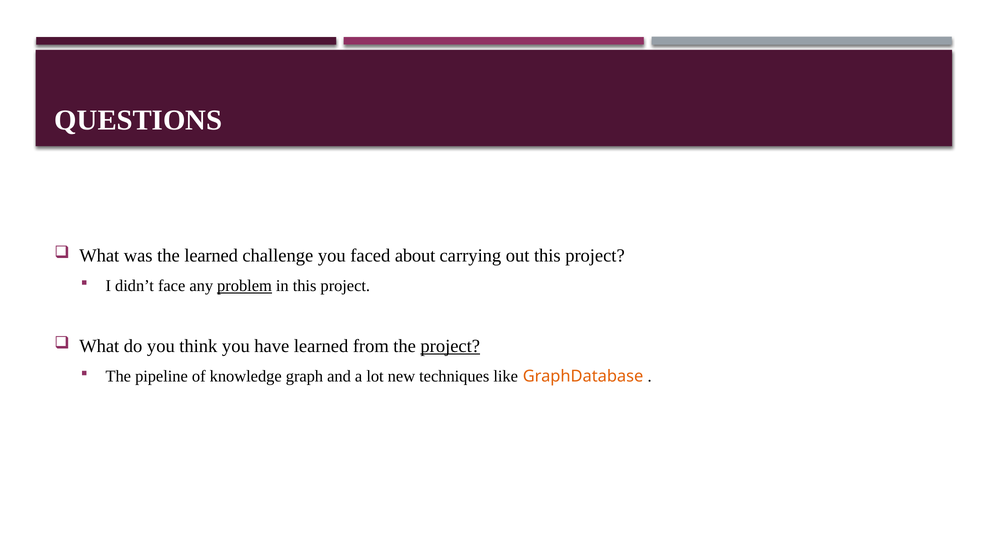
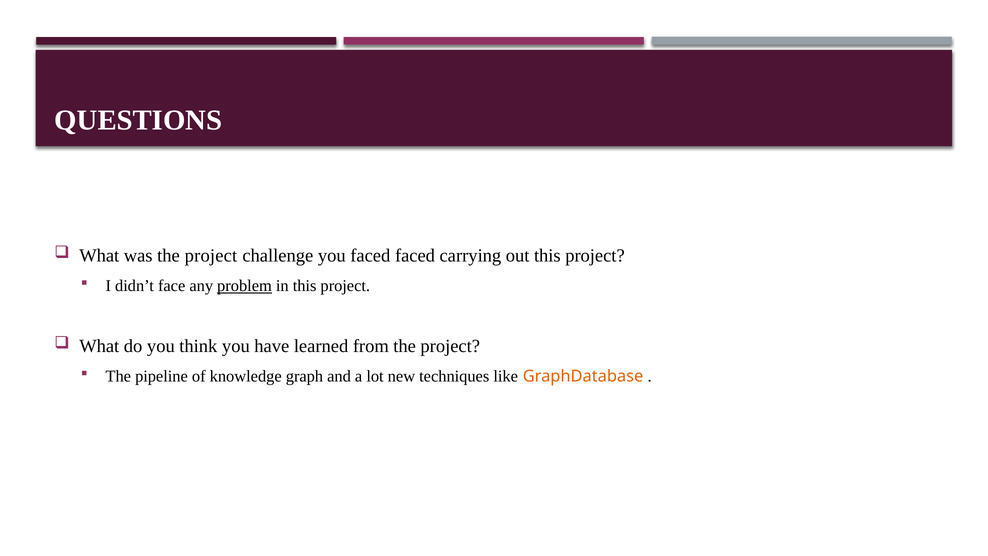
was the learned: learned -> project (211, 255)
faced about: about -> faced (415, 255)
project underline: present -> none (450, 346)
